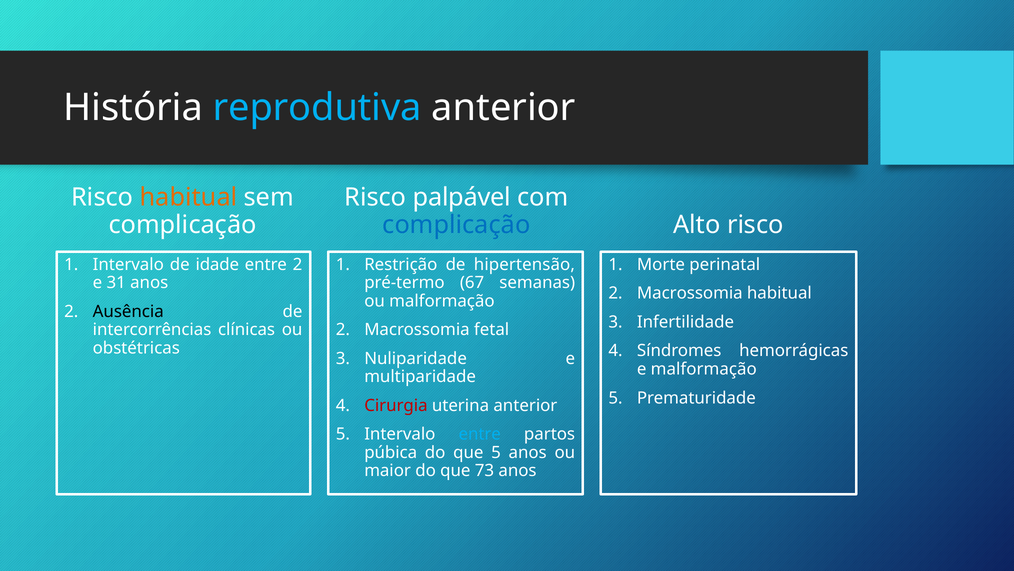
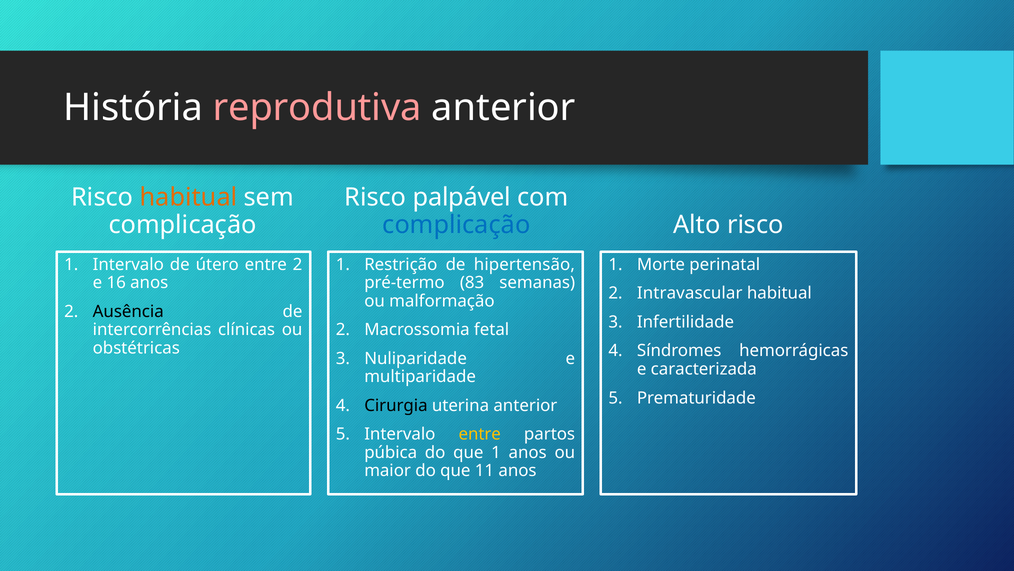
reprodutiva colour: light blue -> pink (317, 107)
idade: idade -> útero (217, 264)
31: 31 -> 16 (116, 282)
67: 67 -> 83 (472, 282)
Macrossomia: Macrossomia -> Intravascular (690, 293)
e malformação: malformação -> caracterizada (704, 369)
Cirurgia colour: red -> black (396, 405)
entre colour: light blue -> yellow (480, 434)
que 5: 5 -> 1 (496, 452)
73: 73 -> 11 (484, 470)
